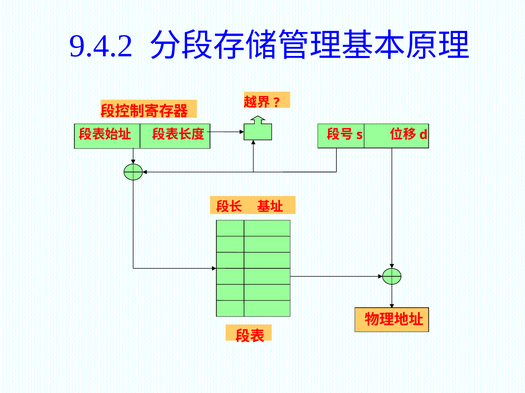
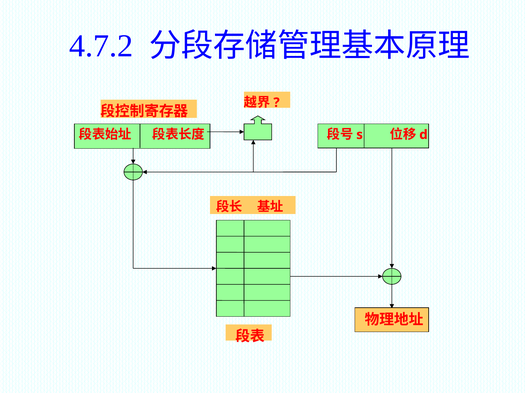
9.4.2: 9.4.2 -> 4.7.2 (101, 46)
